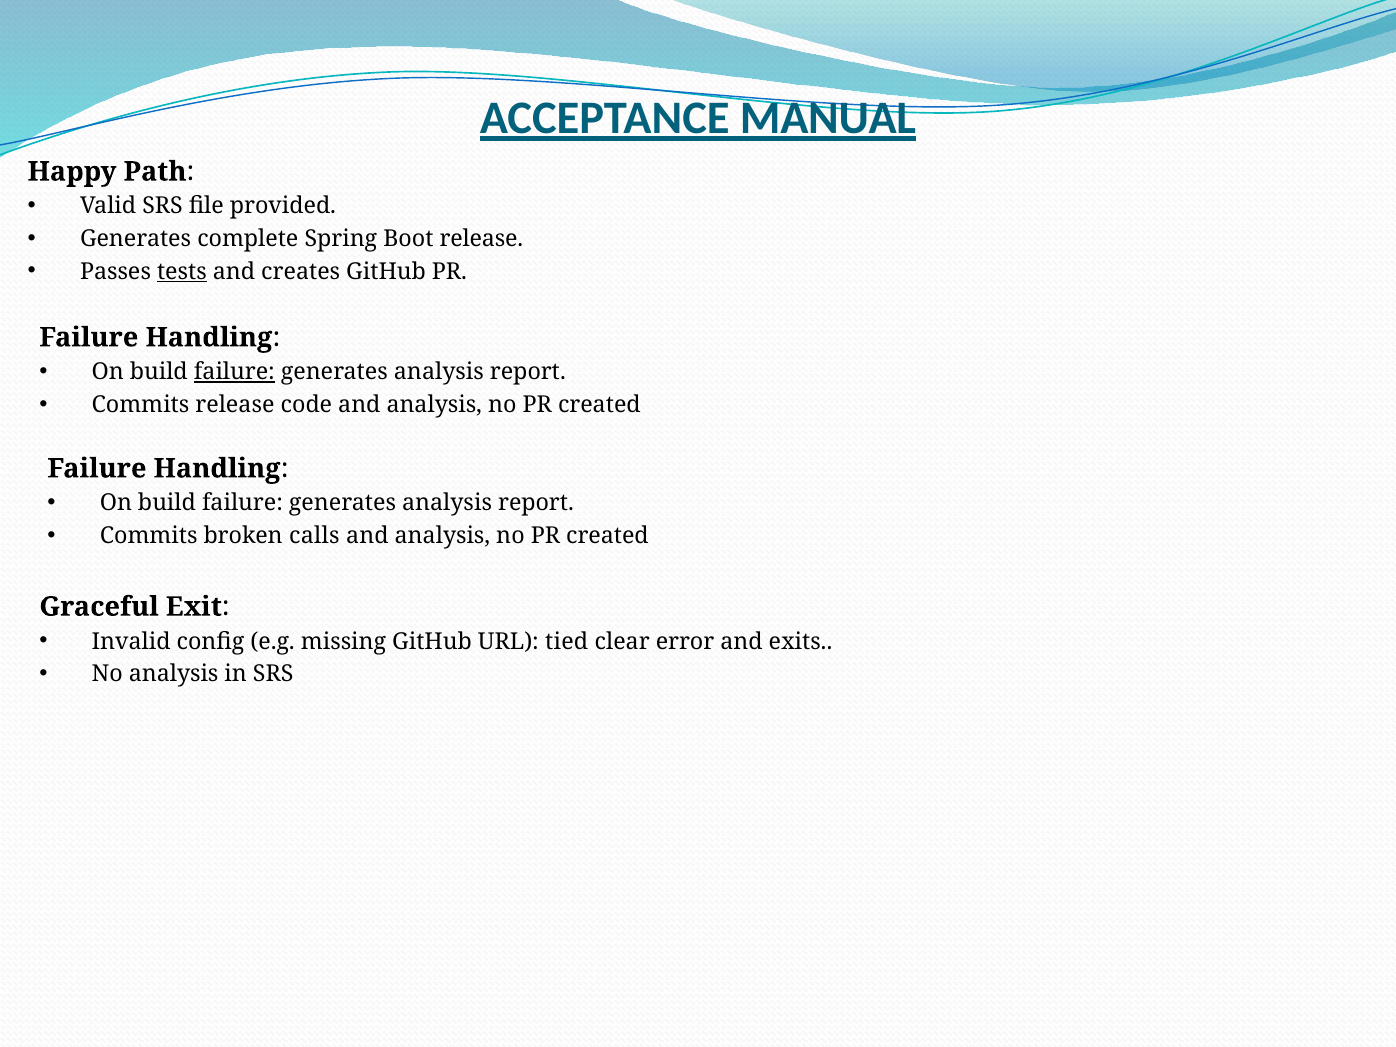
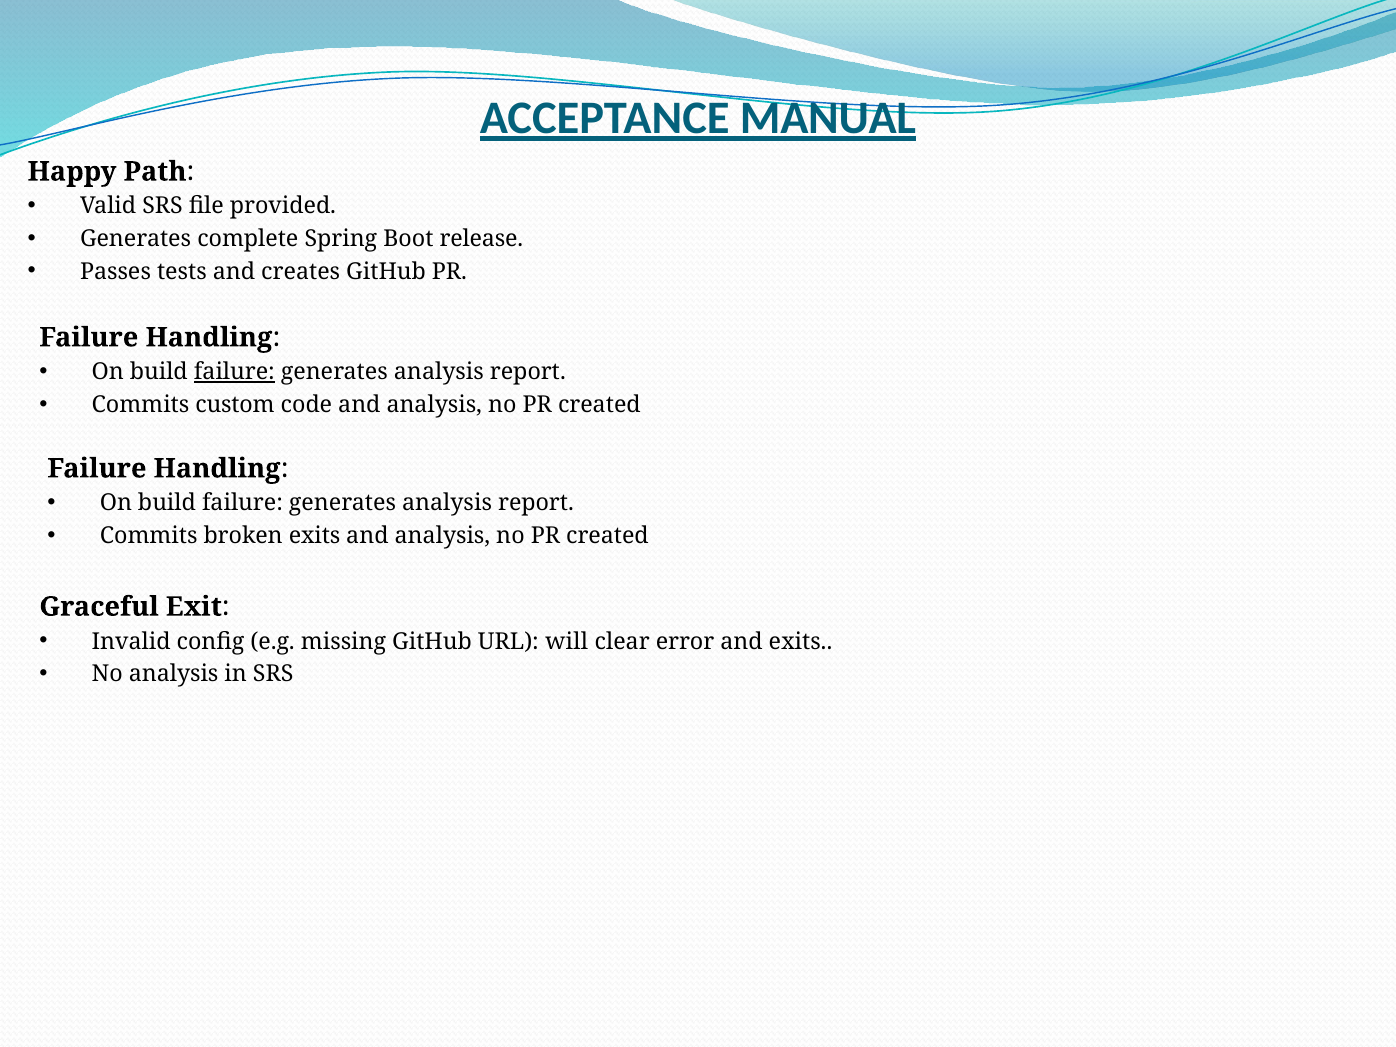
tests underline: present -> none (182, 271)
Commits release: release -> custom (235, 405)
broken calls: calls -> exits (315, 536)
tied: tied -> will (567, 641)
